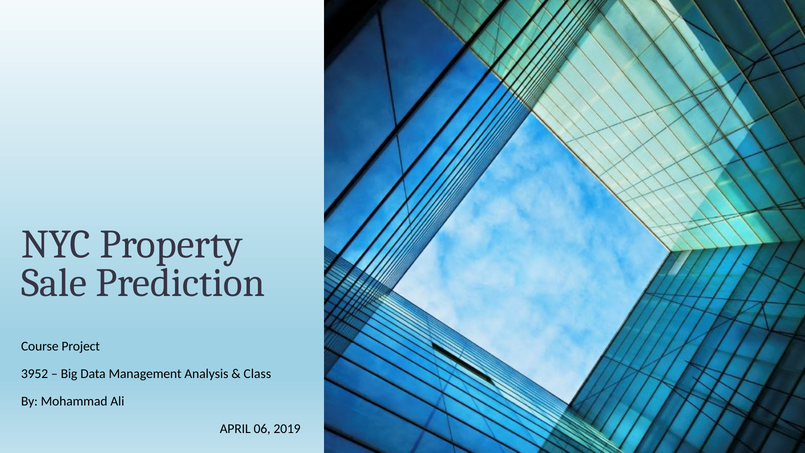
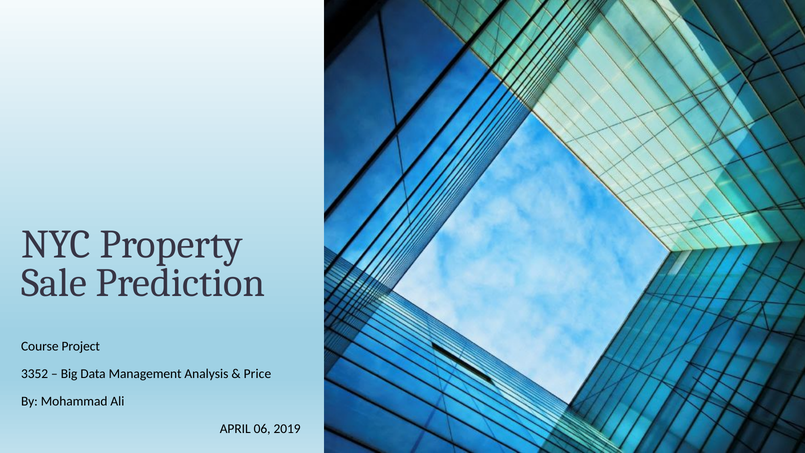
3952: 3952 -> 3352 (35, 374)
Class: Class -> Price (257, 374)
